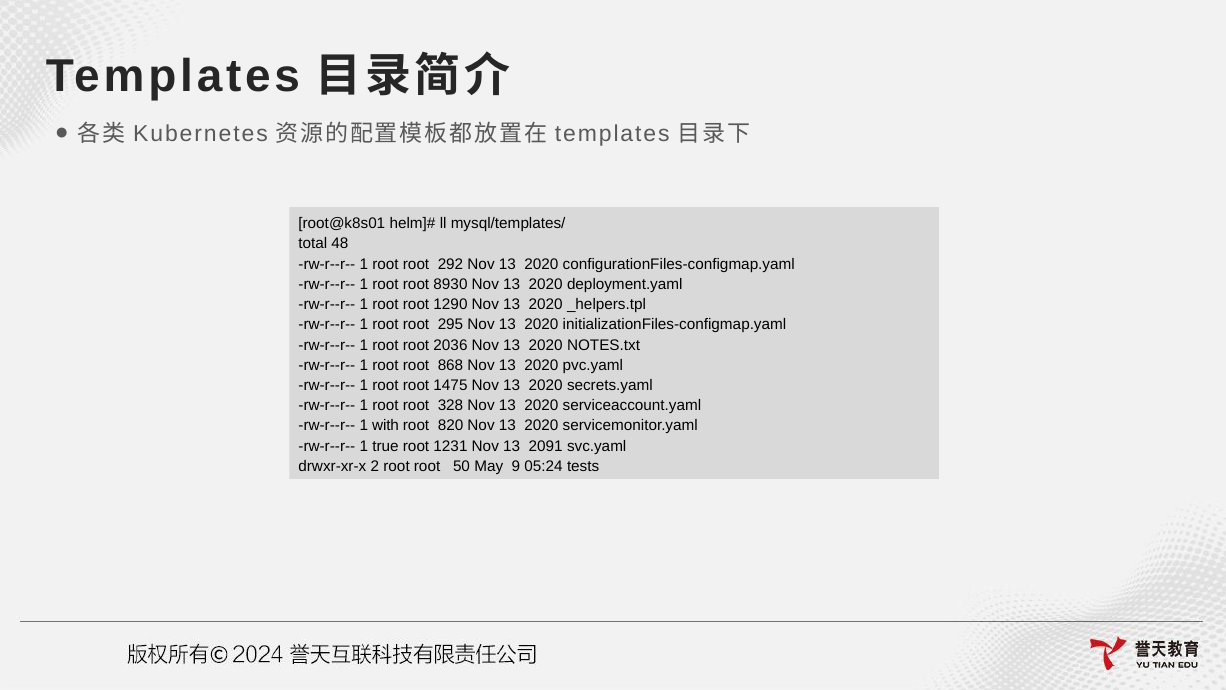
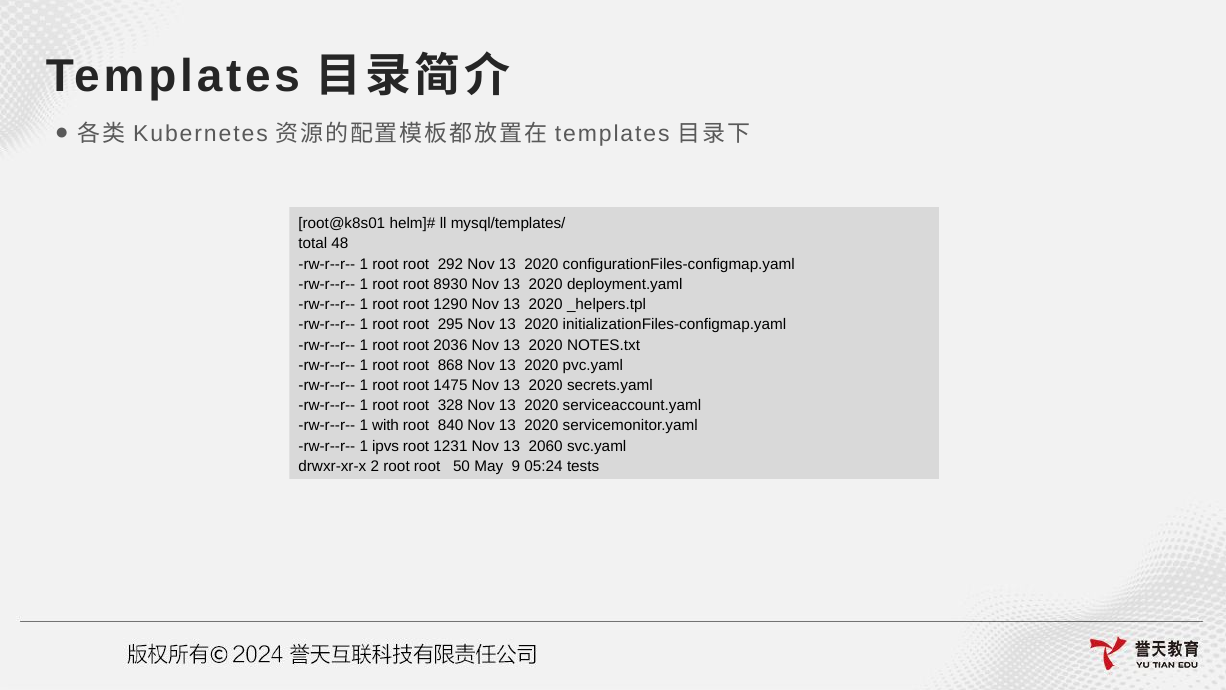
820: 820 -> 840 (451, 426)
true: true -> ipvs (386, 446)
2091: 2091 -> 2060 (546, 446)
